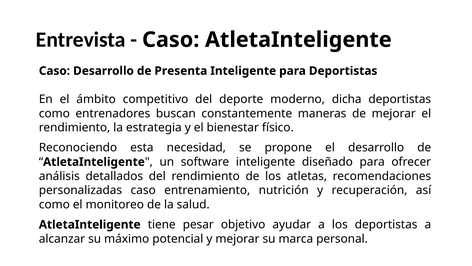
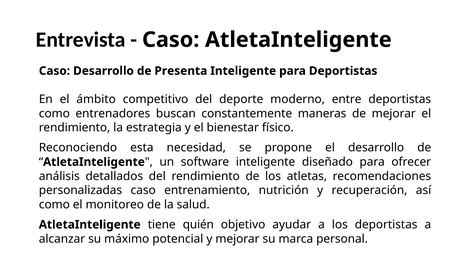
dicha: dicha -> entre (347, 99)
pesar: pesar -> quién (198, 224)
